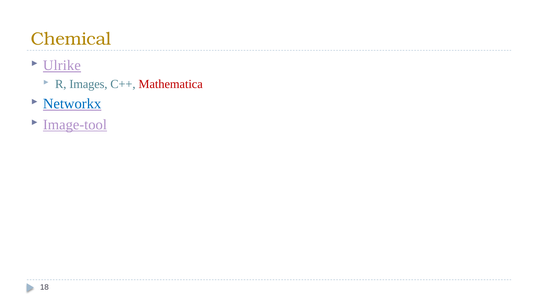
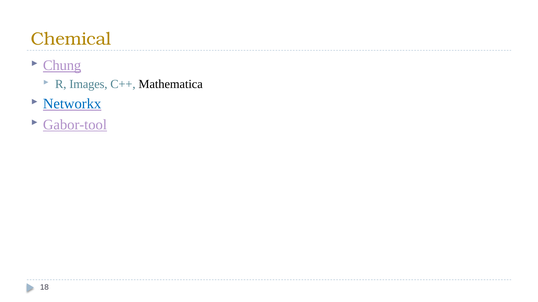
Ulrike: Ulrike -> Chung (62, 66)
Mathematica colour: red -> black (171, 84)
Image-tool: Image-tool -> Gabor-tool (75, 125)
